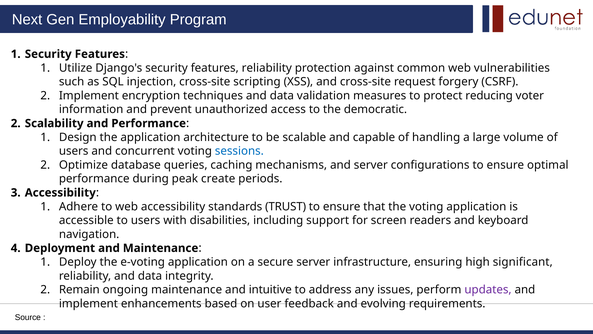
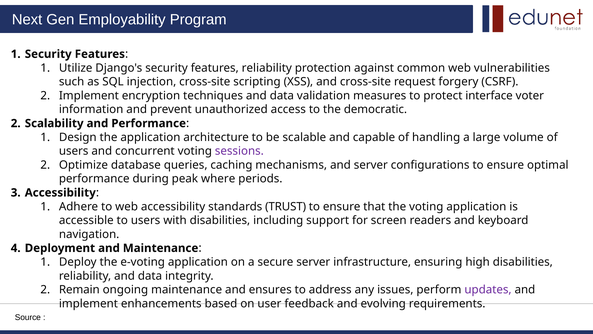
reducing: reducing -> interface (489, 96)
sessions colour: blue -> purple (239, 151)
create: create -> where (218, 179)
high significant: significant -> disabilities (523, 262)
intuitive: intuitive -> ensures (270, 289)
